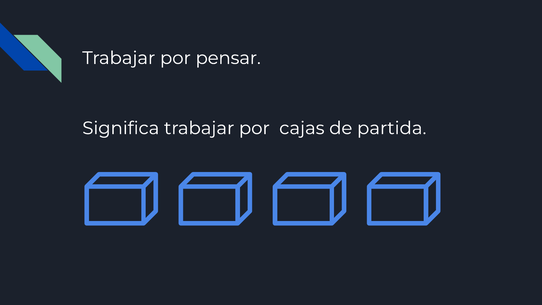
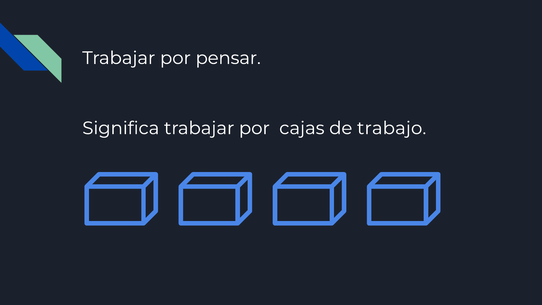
partida: partida -> trabajo (392, 128)
